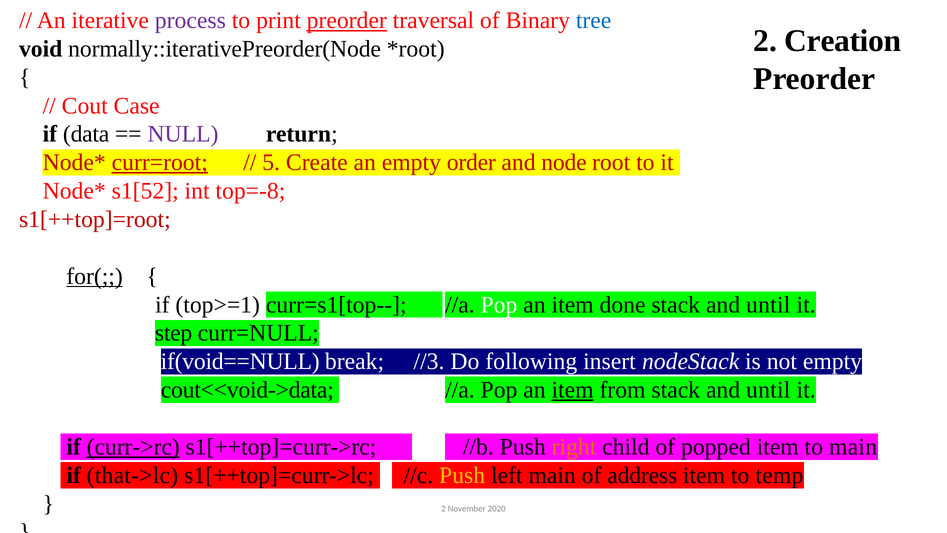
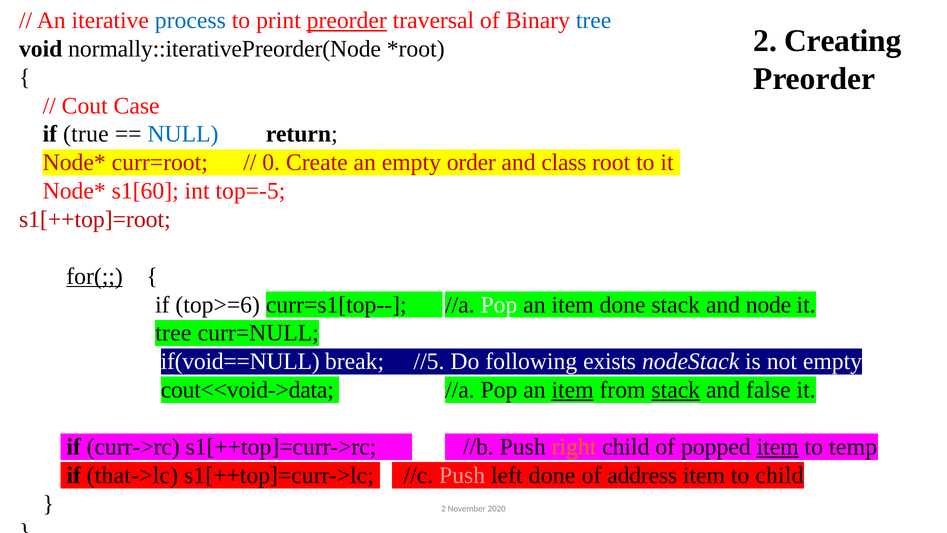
process colour: purple -> blue (190, 20)
Creation: Creation -> Creating (843, 41)
data: data -> true (86, 134)
NULL colour: purple -> blue (183, 134)
curr=root underline: present -> none (160, 163)
5: 5 -> 0 (271, 163)
node: node -> class (564, 163)
s1[52: s1[52 -> s1[60 (145, 191)
top=-8: top=-8 -> top=-5 (250, 191)
top>=1: top>=1 -> top>=6 (218, 305)
until: until -> node (768, 305)
step: step -> tree (173, 333)
//3: //3 -> //5 (429, 361)
insert: insert -> exists (610, 361)
stack underline: none -> present (676, 390)
until: until -> false (768, 390)
curr->rc underline: present -> none (133, 447)
item underline: none -> present (778, 447)
to main: main -> temp (853, 447)
Push colour: yellow -> pink (462, 475)
left main: main -> done (552, 475)
to temp: temp -> child (779, 475)
